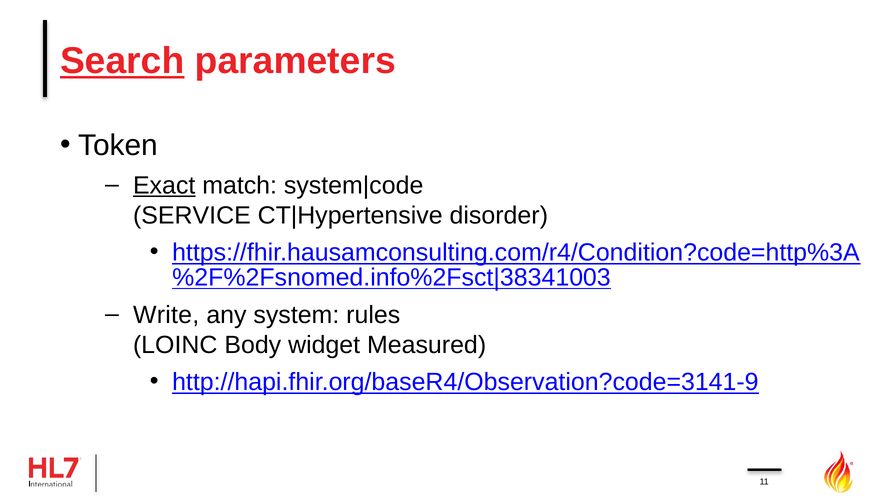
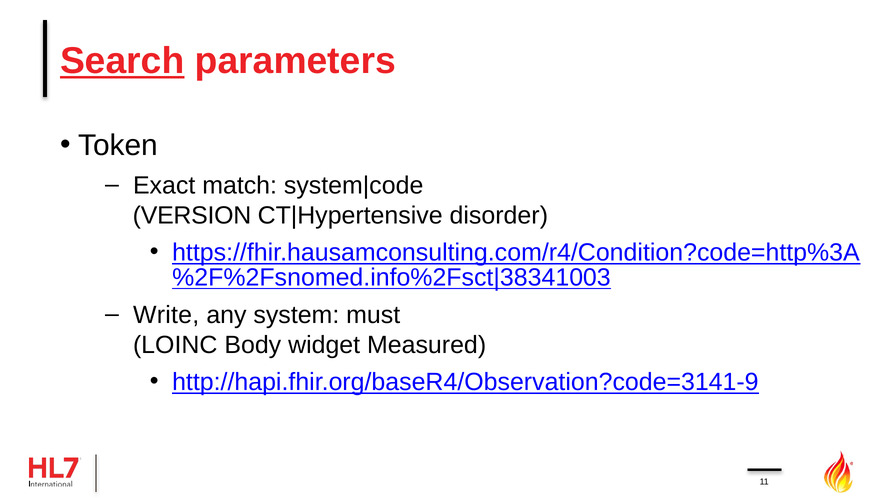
Exact underline: present -> none (164, 185)
SERVICE: SERVICE -> VERSION (192, 215)
rules: rules -> must (373, 315)
